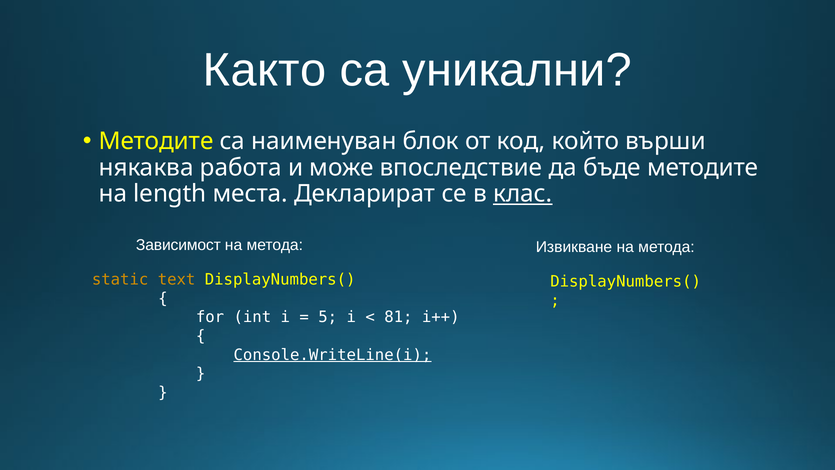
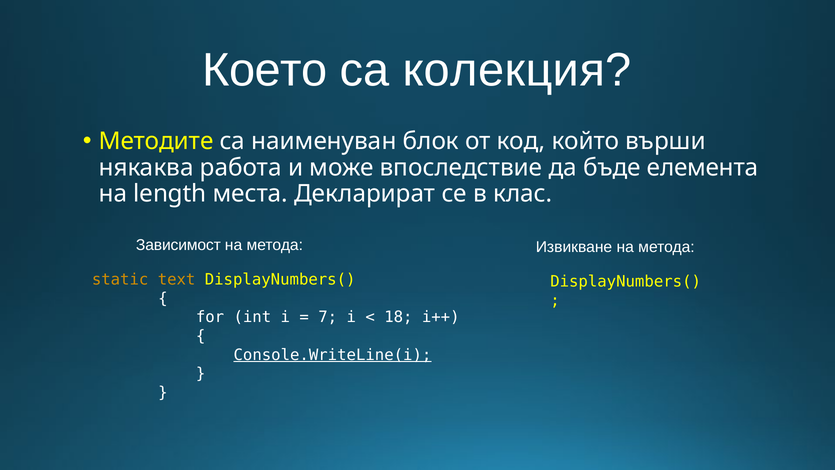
Както: Както -> Което (265, 70)
уникални: уникални -> колекция (517, 70)
бъде методите: методите -> елемента (703, 167)
клас underline: present -> none (523, 194)
5: 5 -> 7 (328, 317)
81: 81 -> 18 (398, 317)
